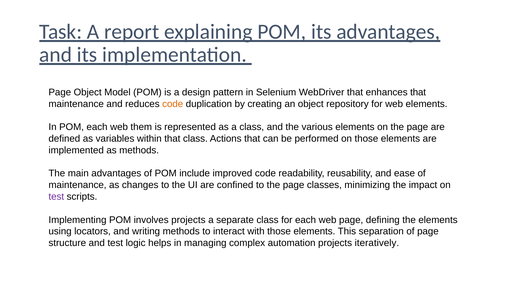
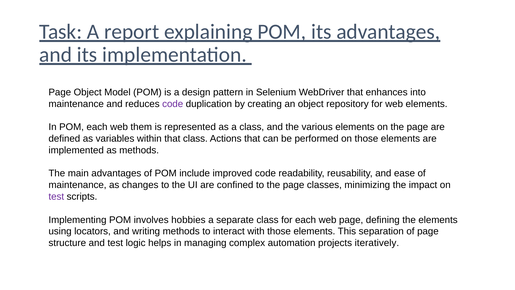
enhances that: that -> into (418, 92)
code colour: orange -> purple (173, 104)
involves projects: projects -> hobbies (188, 220)
